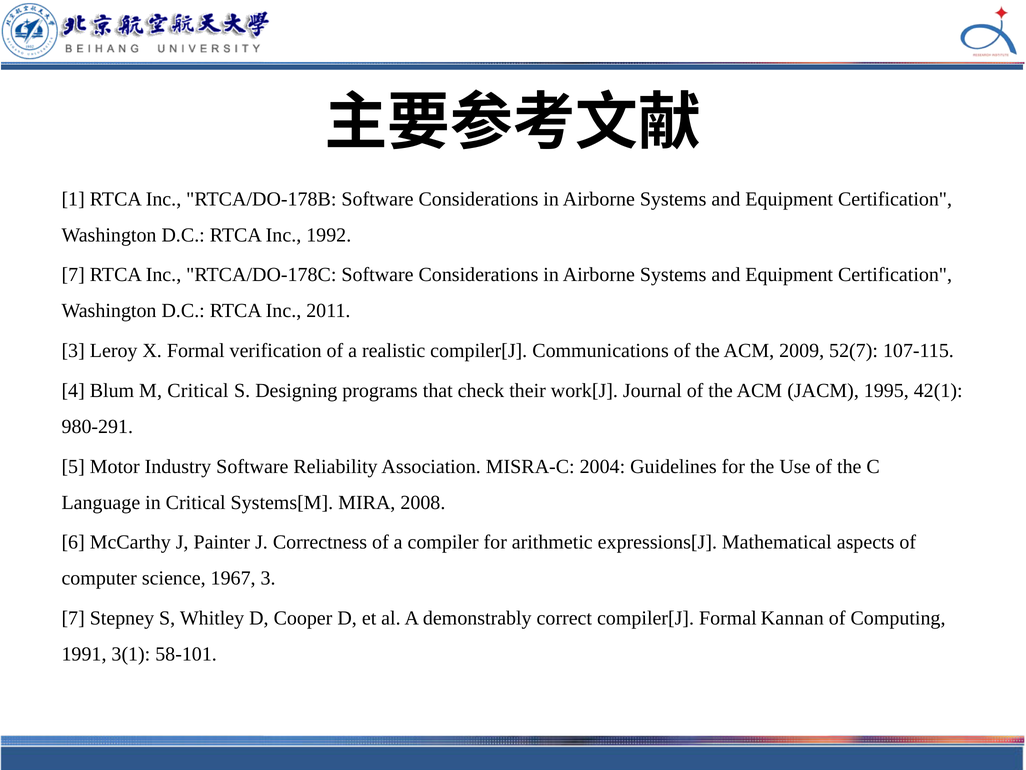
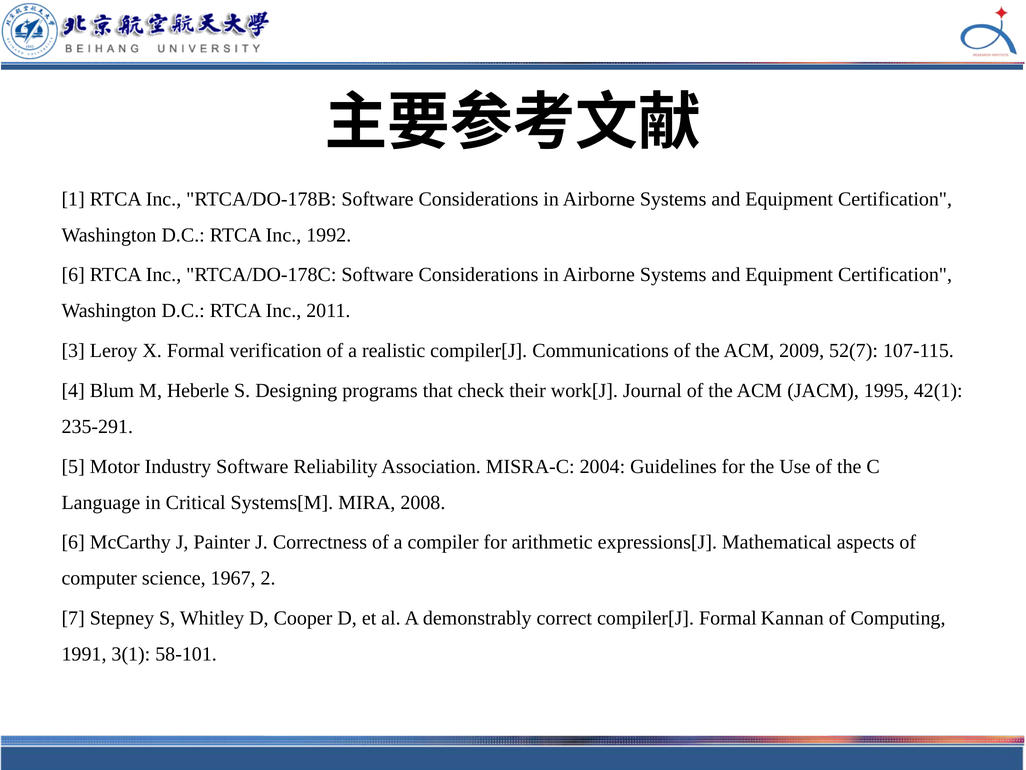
7: 7 -> 6 (73, 275)
M Critical: Critical -> Heberle (198, 390)
980-291: 980-291 -> 235-291 (97, 426)
1967 3: 3 -> 2 (268, 578)
